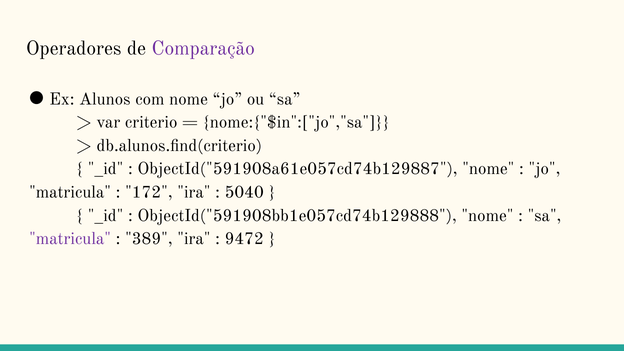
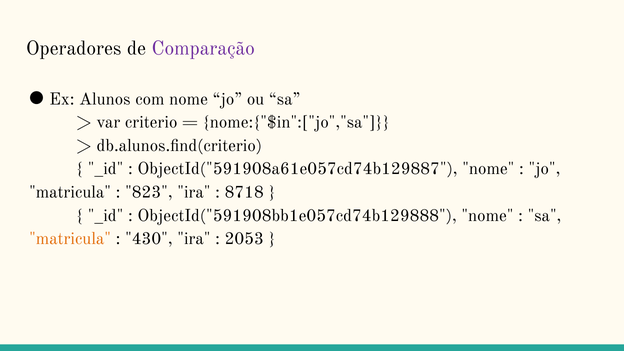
172: 172 -> 823 (149, 192)
5040: 5040 -> 8718 (244, 192)
matricula colour: purple -> orange (70, 239)
389: 389 -> 430 (149, 239)
9472: 9472 -> 2053 (244, 239)
